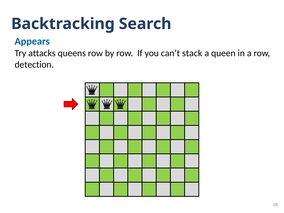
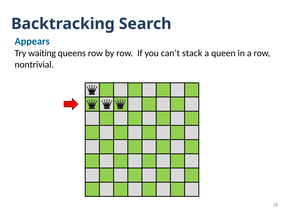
attacks: attacks -> waiting (42, 53)
detection: detection -> nontrivial (34, 65)
